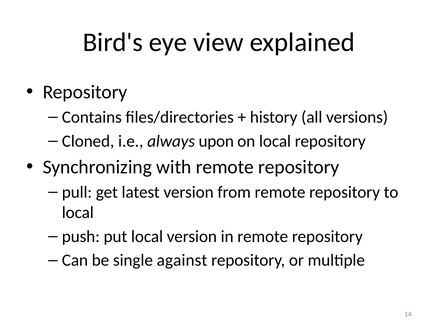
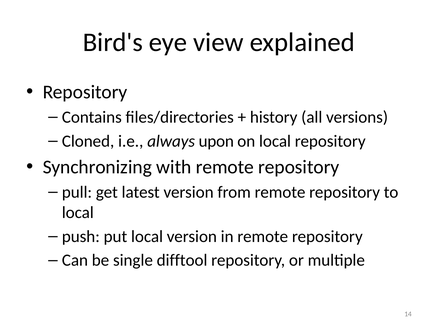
against: against -> difftool (182, 260)
